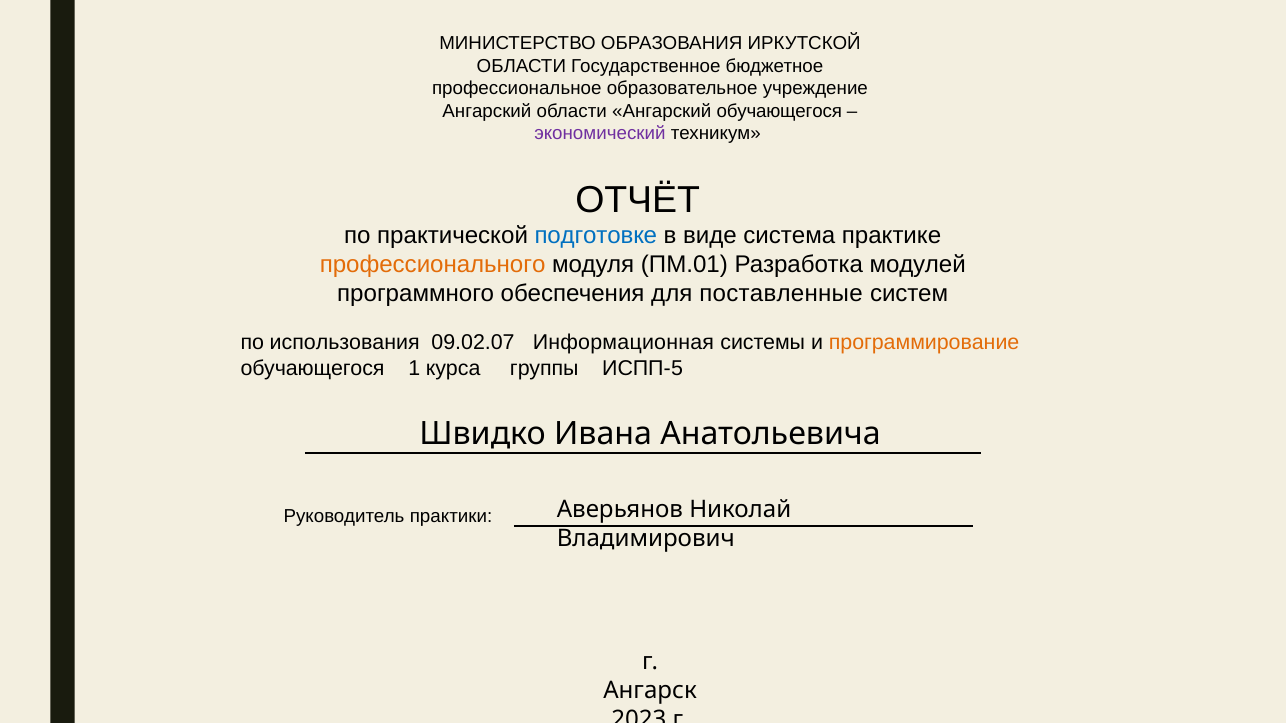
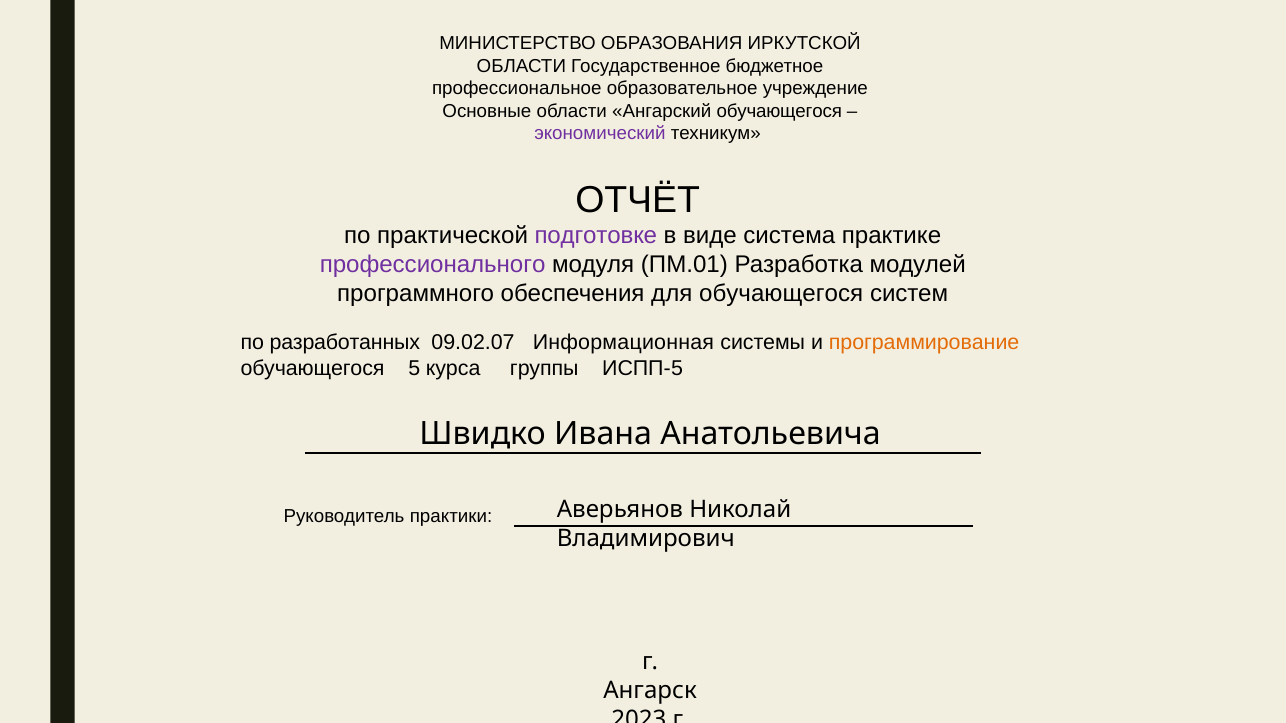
Ангарский: Ангарский -> Основные (487, 111)
подготовке colour: blue -> purple (596, 236)
профессионального colour: orange -> purple (433, 265)
для поставленные: поставленные -> обучающегося (781, 294)
использования: использования -> разработанных (345, 343)
1: 1 -> 5 (414, 369)
